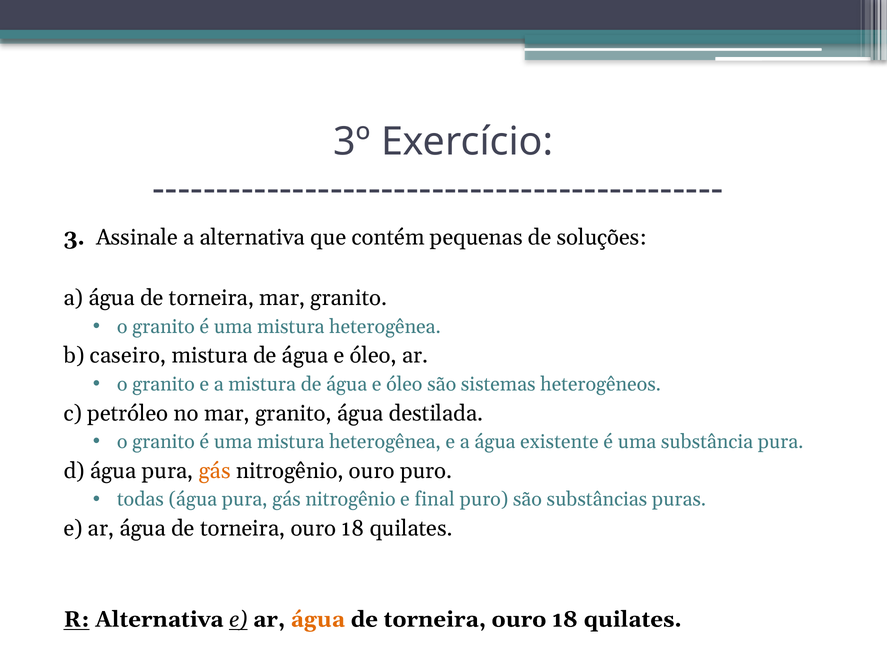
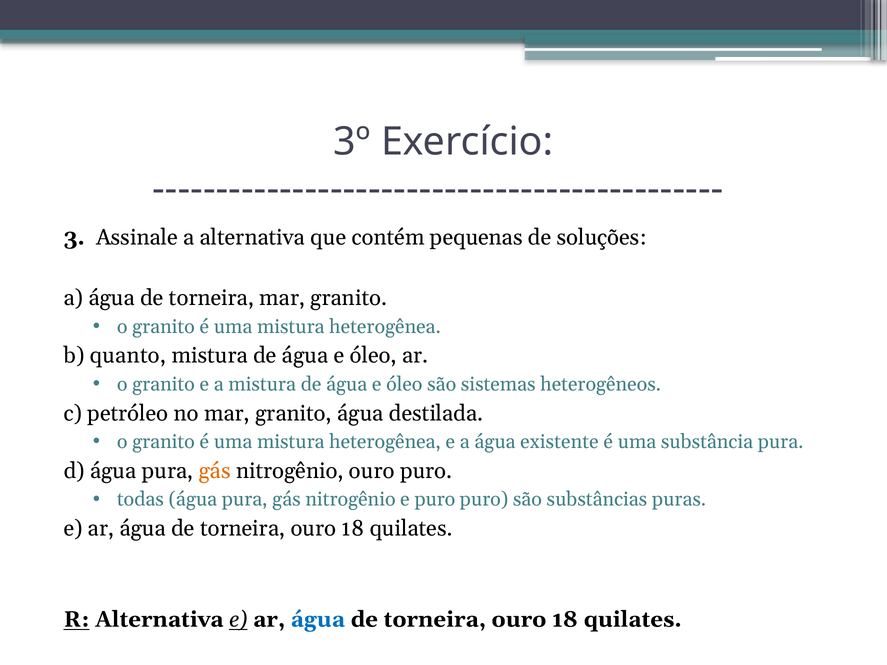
caseiro: caseiro -> quanto (128, 356)
e final: final -> puro (435, 500)
água colour: orange -> blue (318, 620)
